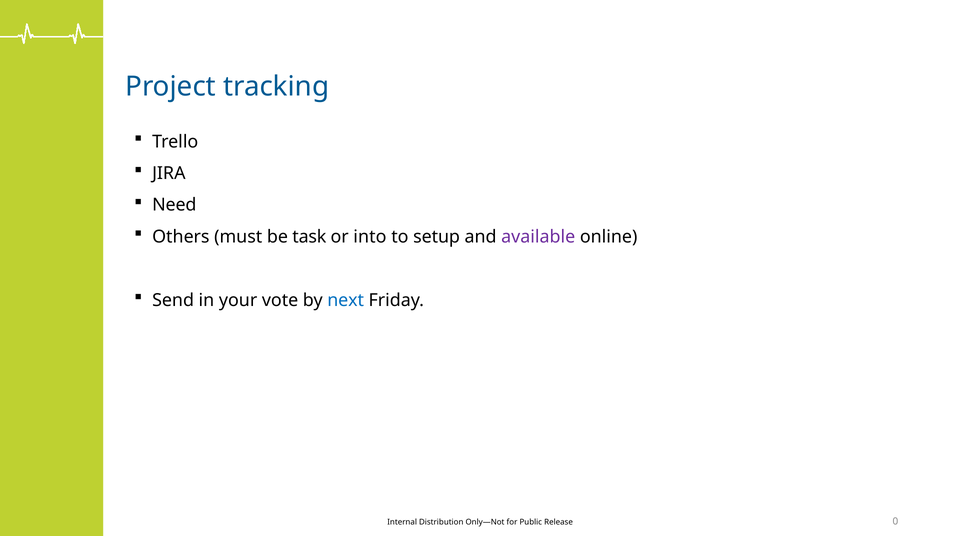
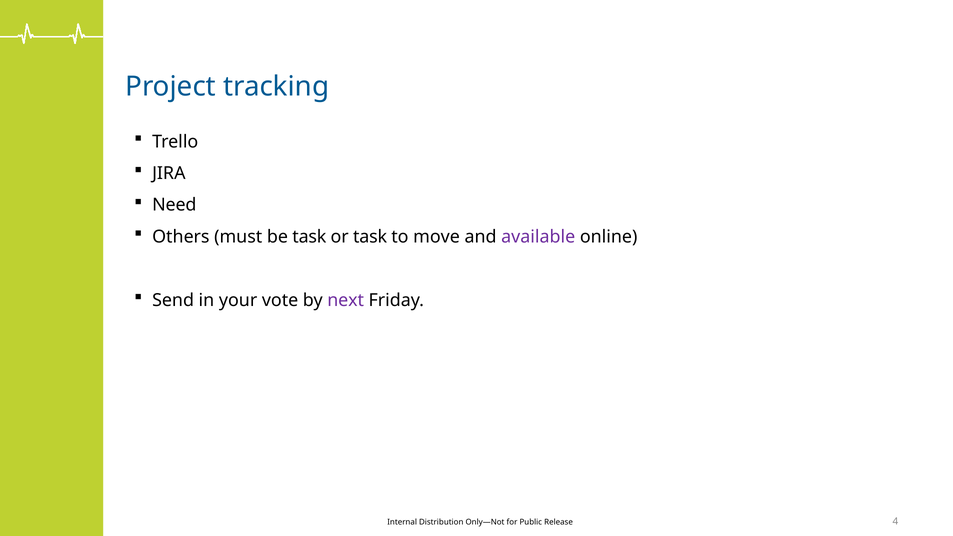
or into: into -> task (370, 237)
setup: setup -> move (437, 237)
next colour: blue -> purple (346, 300)
0: 0 -> 4 (895, 522)
